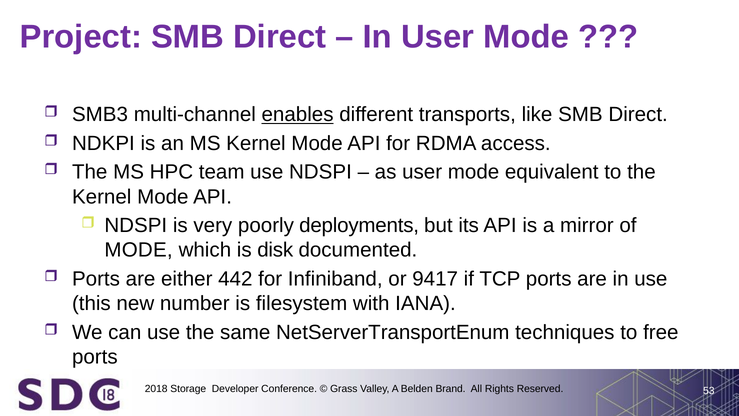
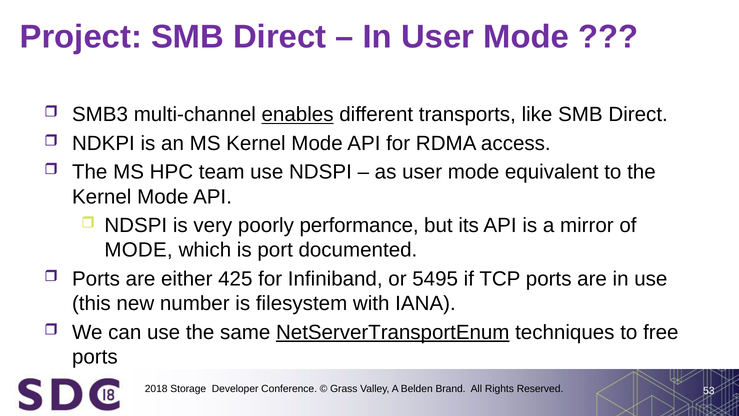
deployments: deployments -> performance (359, 225)
disk: disk -> port (275, 250)
442: 442 -> 425 (235, 279)
9417: 9417 -> 5495 (435, 279)
NetServerTransportEnum underline: none -> present (393, 332)
